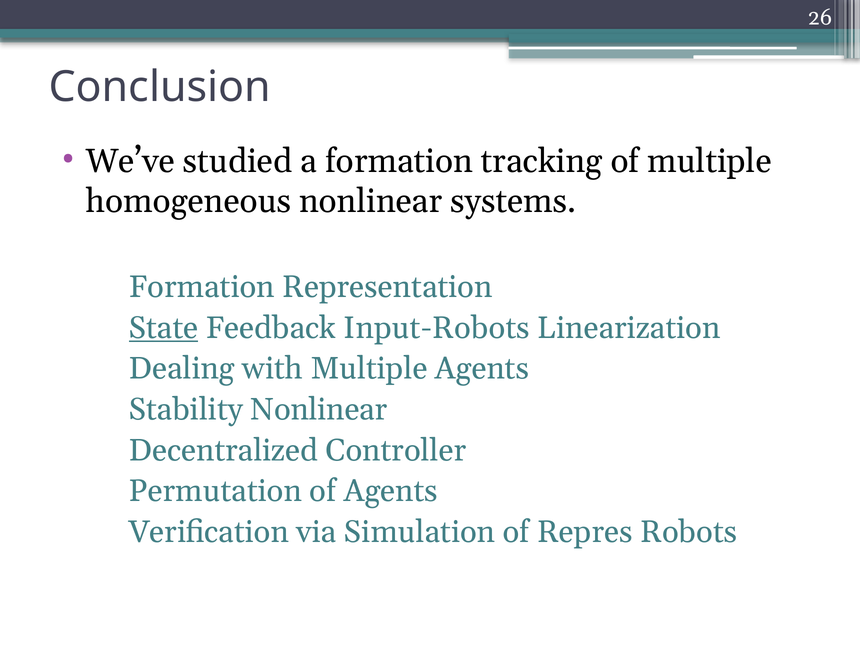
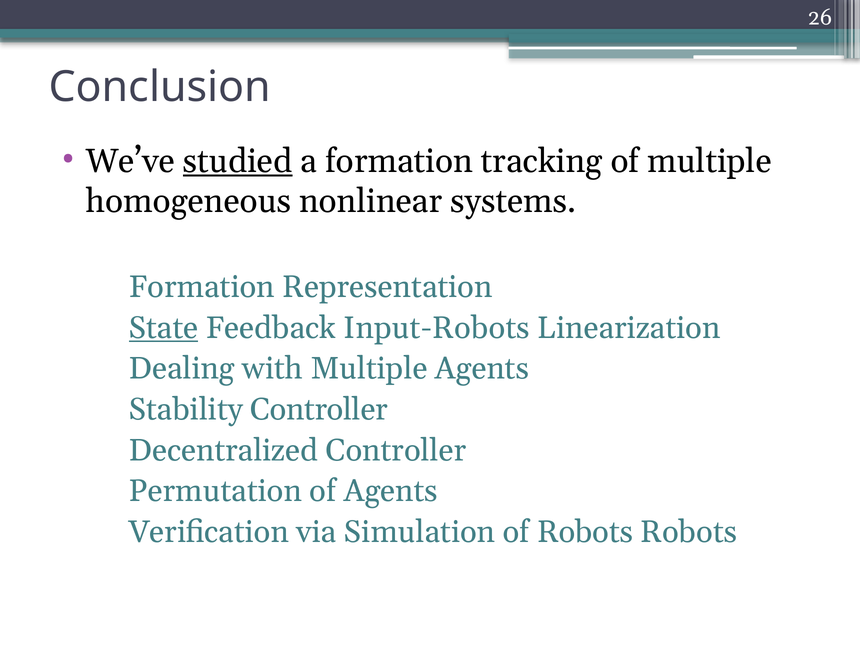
studied underline: none -> present (238, 161)
Stability Nonlinear: Nonlinear -> Controller (319, 410)
of Repres: Repres -> Robots (585, 532)
